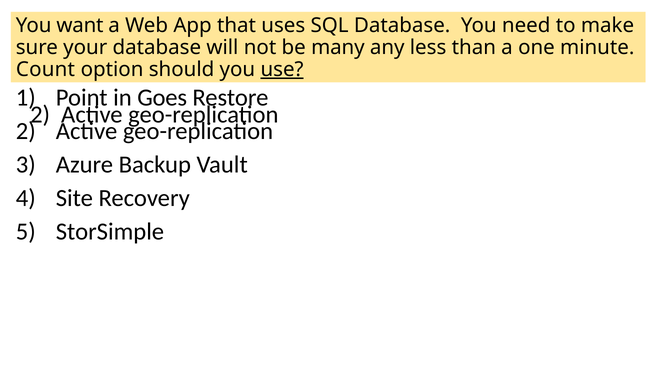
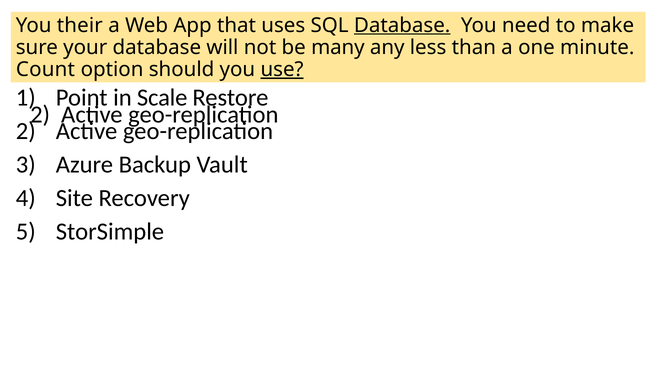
want: want -> their (80, 25)
Database underline: none -> present (402, 25)
Goes: Goes -> Scale (162, 98)
